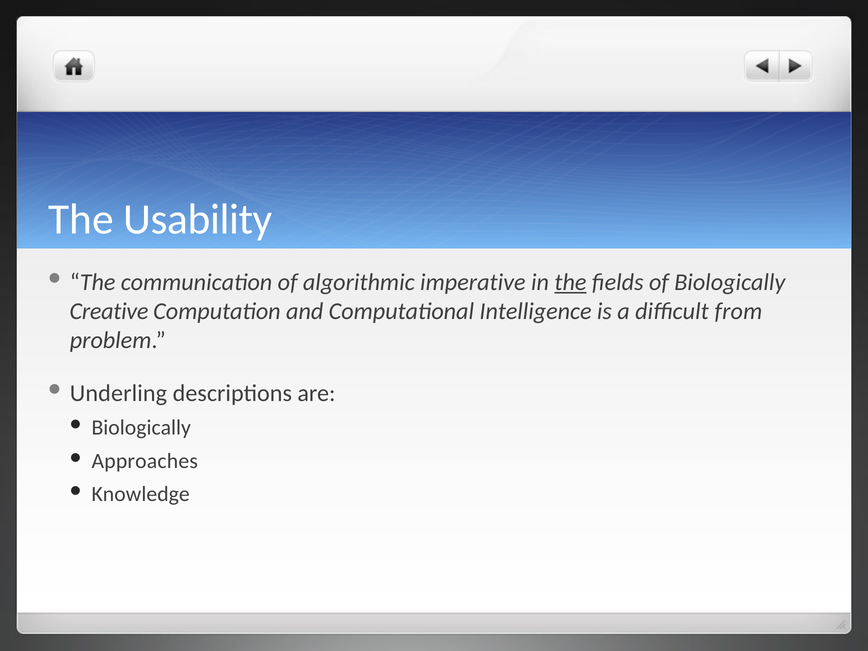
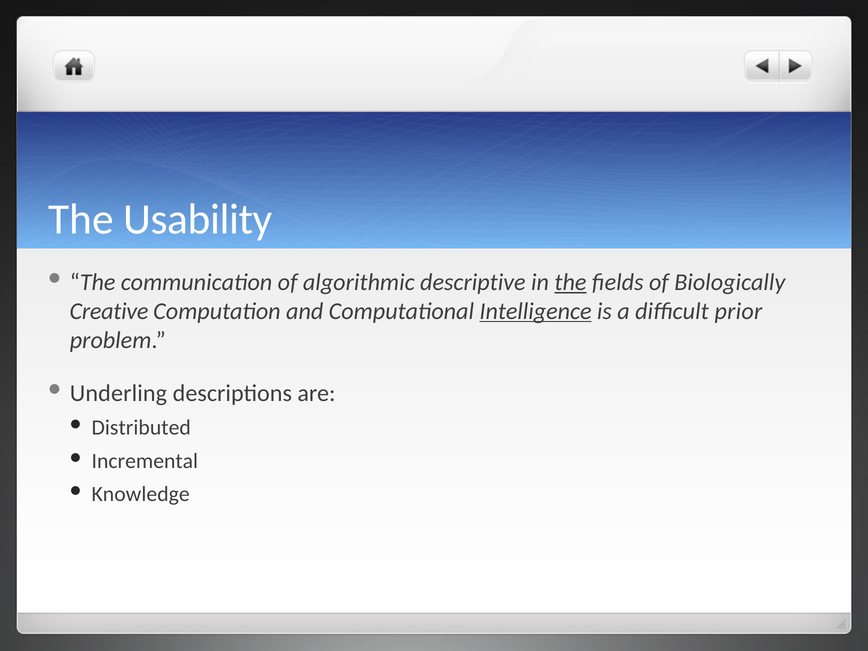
imperative: imperative -> descriptive (473, 282)
Intelligence underline: none -> present (536, 311)
from: from -> prior (738, 311)
Biologically: Biologically -> Distributed (141, 428)
Approaches: Approaches -> Incremental (145, 461)
